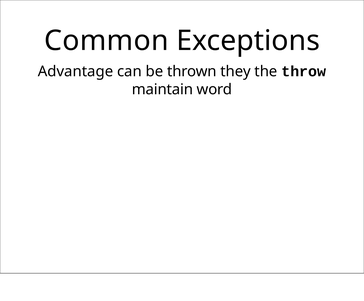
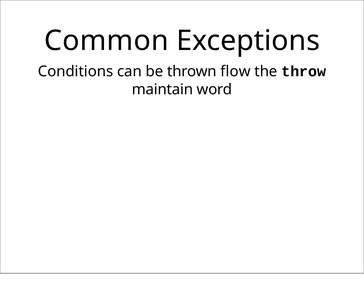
Advantage: Advantage -> Conditions (76, 71)
they: they -> flow (235, 71)
